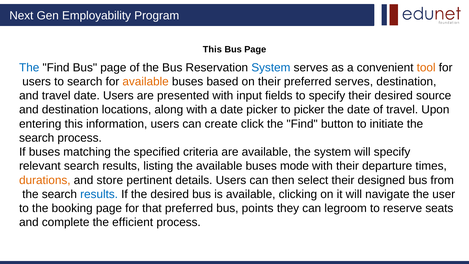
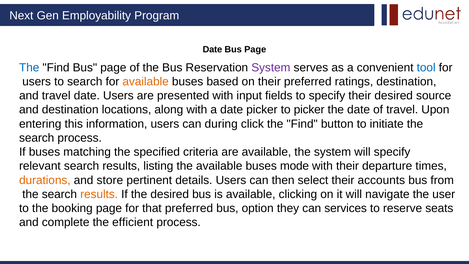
This: This -> Date (212, 49)
System colour: blue -> purple (271, 67)
tool colour: orange -> blue (426, 67)
preferred serves: serves -> ratings (354, 82)
create: create -> during (221, 124)
designed: designed -> accounts (381, 180)
results colour: blue -> orange (99, 194)
points: points -> option (258, 208)
legroom: legroom -> services (346, 208)
